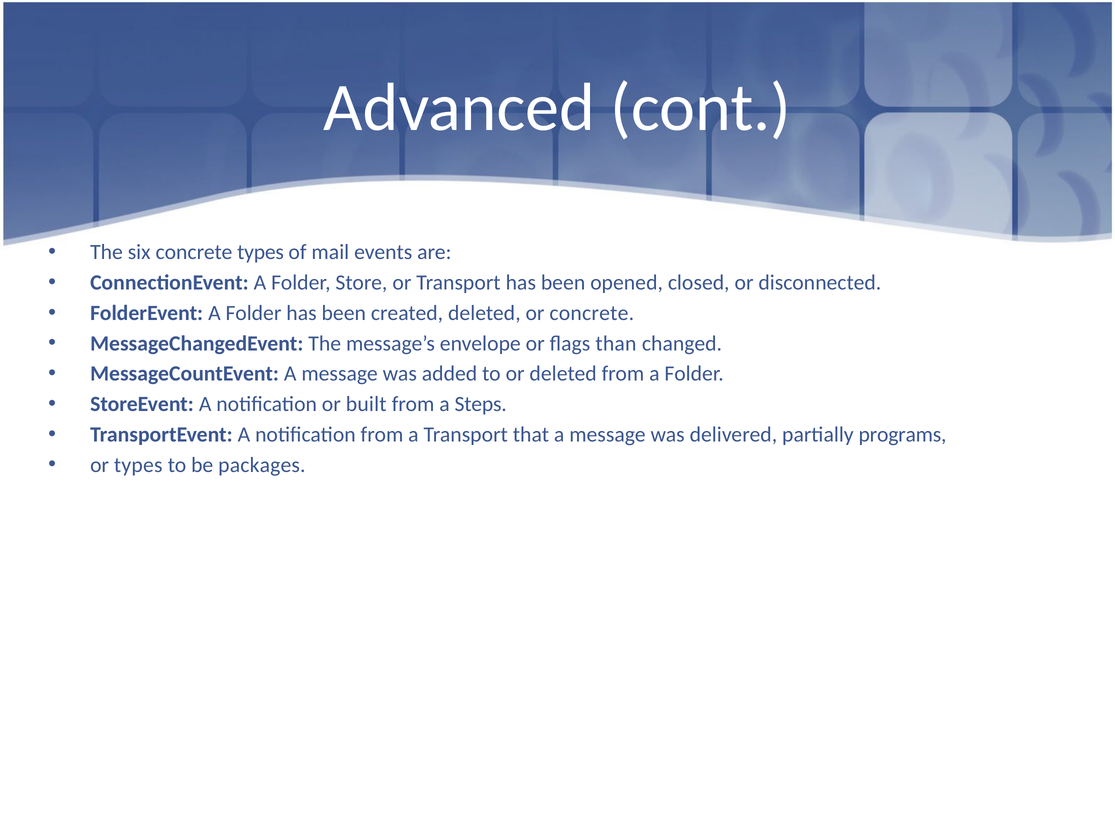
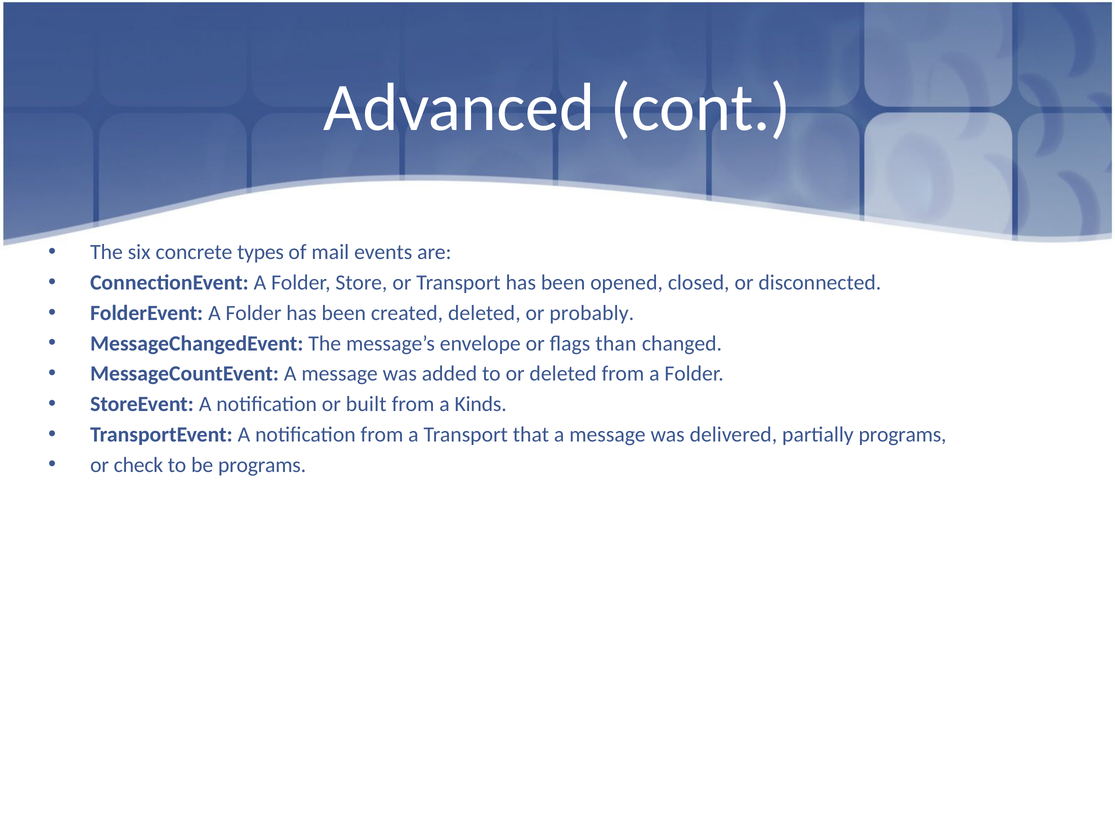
or concrete: concrete -> probably (592, 313)
Steps: Steps -> Kinds (481, 404)
or types: types -> check (138, 465)
be packages: packages -> programs (262, 465)
